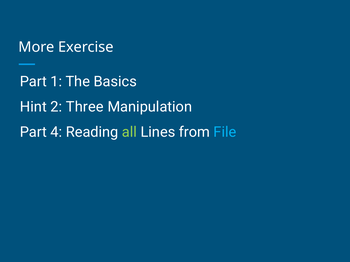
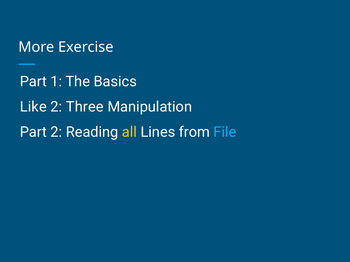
Hint: Hint -> Like (33, 107)
Part 4: 4 -> 2 (56, 132)
all colour: light green -> yellow (129, 132)
